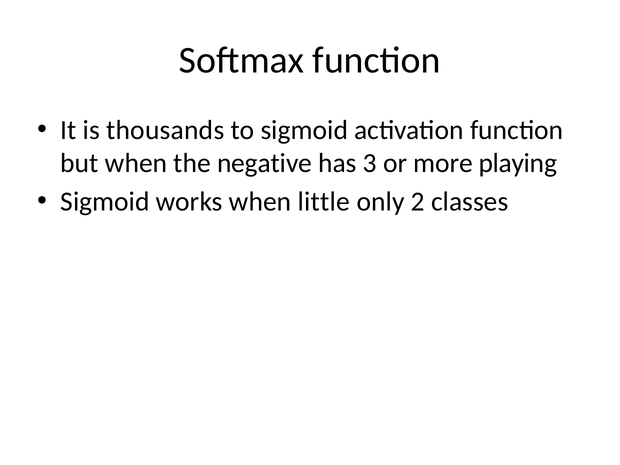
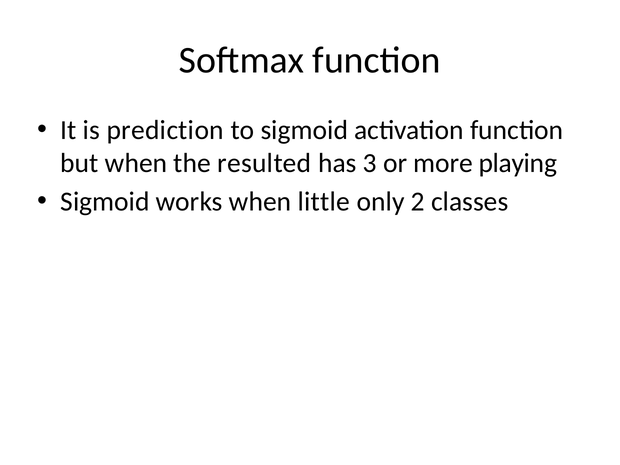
thousands: thousands -> prediction (165, 130)
negative: negative -> resulted (264, 163)
